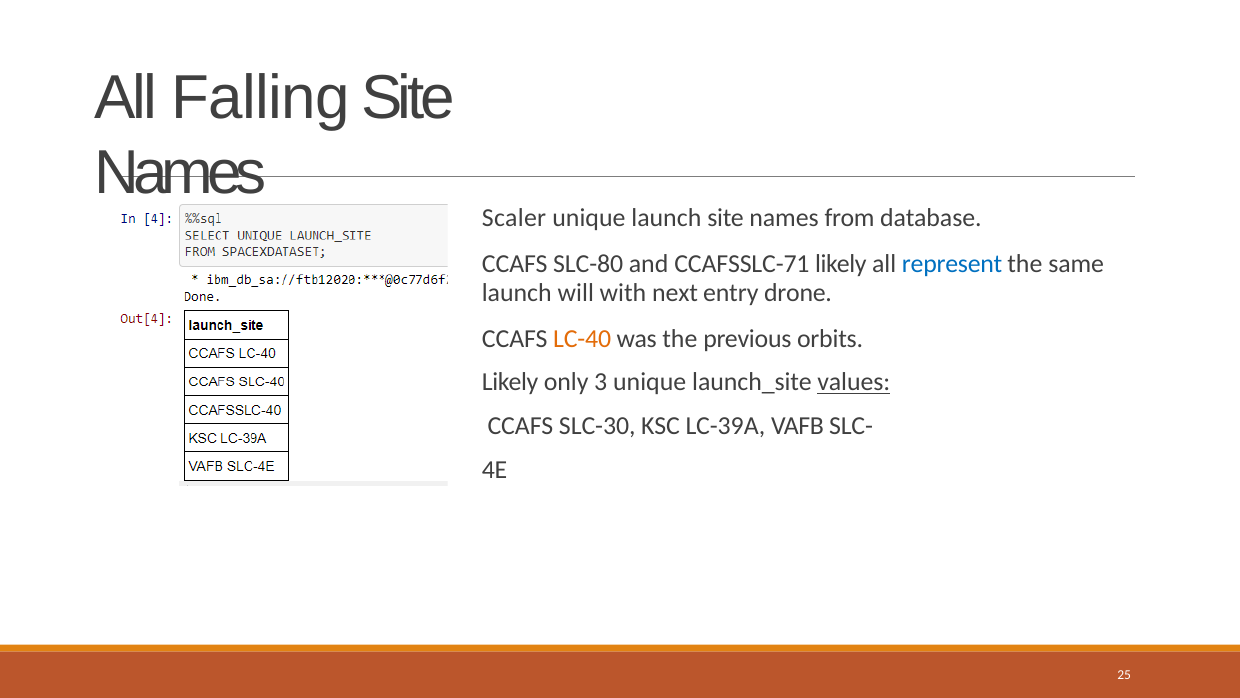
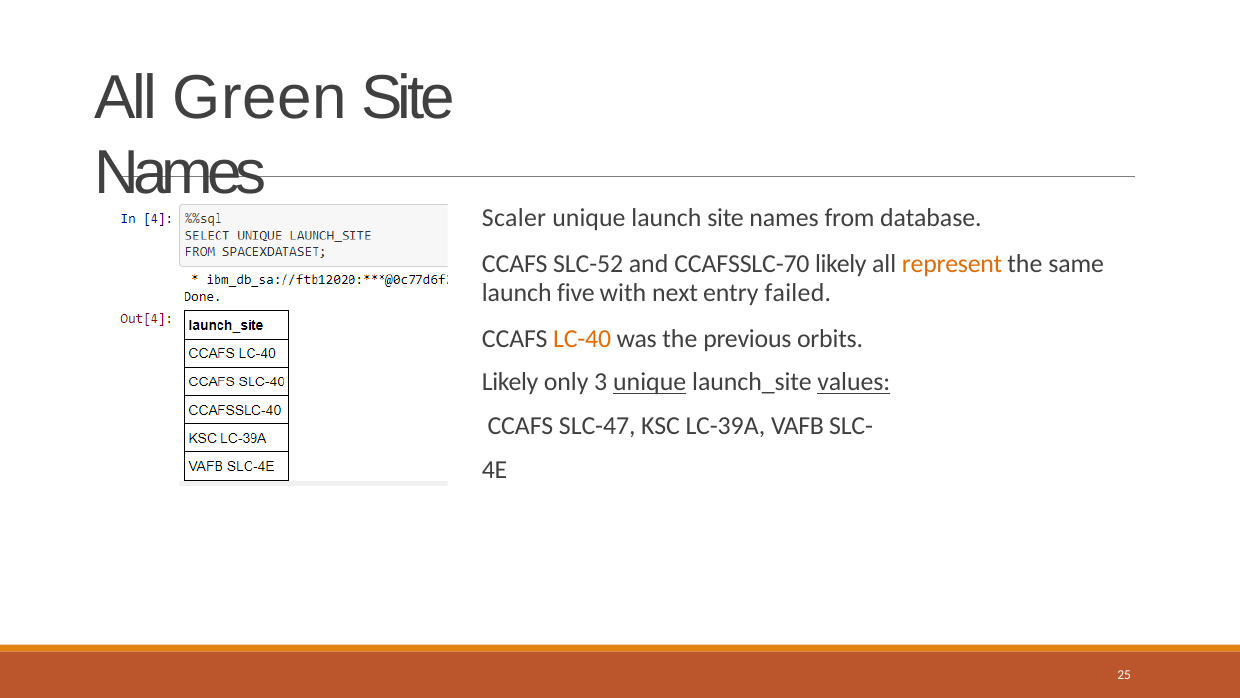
Falling: Falling -> Green (260, 98)
SLC-80: SLC-80 -> SLC-52 (588, 263)
CCAFSSLC-71: CCAFSSLC-71 -> CCAFSSLC-70 (742, 263)
represent colour: blue -> orange (952, 263)
will: will -> five (576, 293)
drone: drone -> failed (798, 293)
unique underline: none -> present (650, 382)
SLC-30: SLC-30 -> SLC-47 (597, 426)
